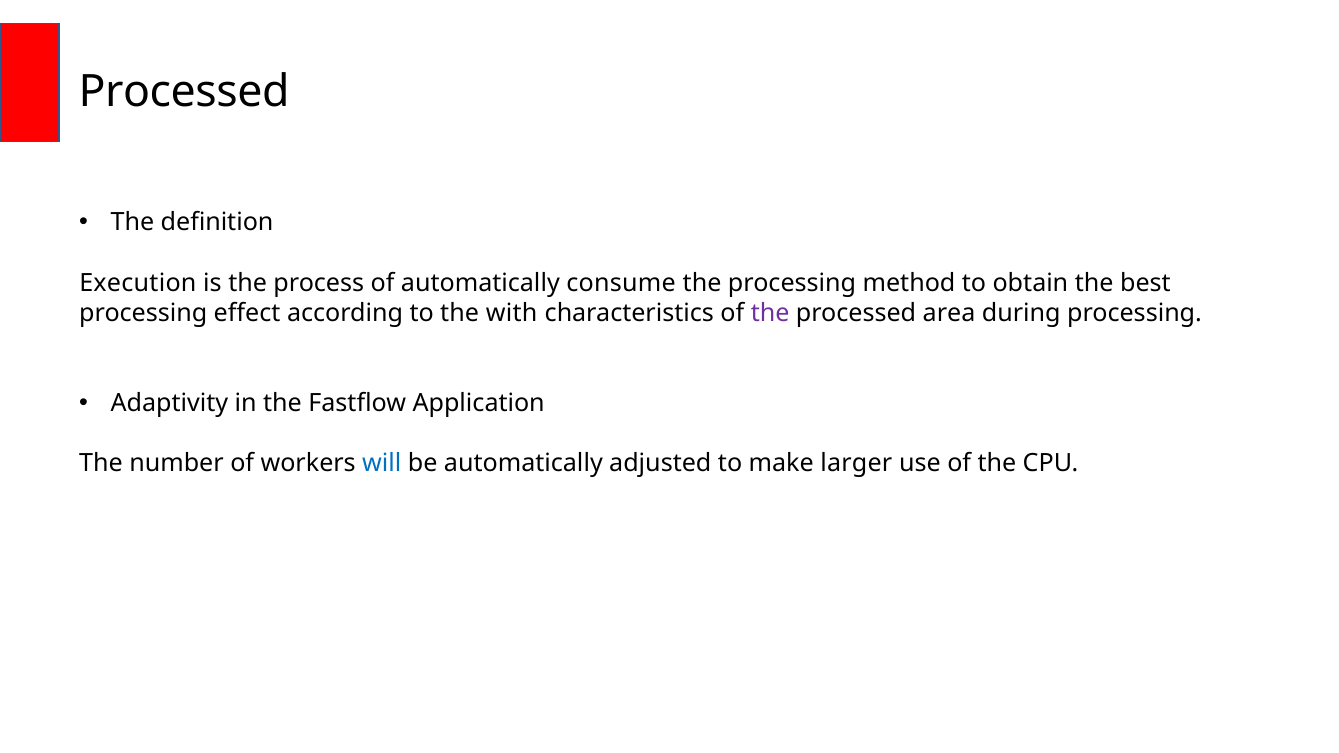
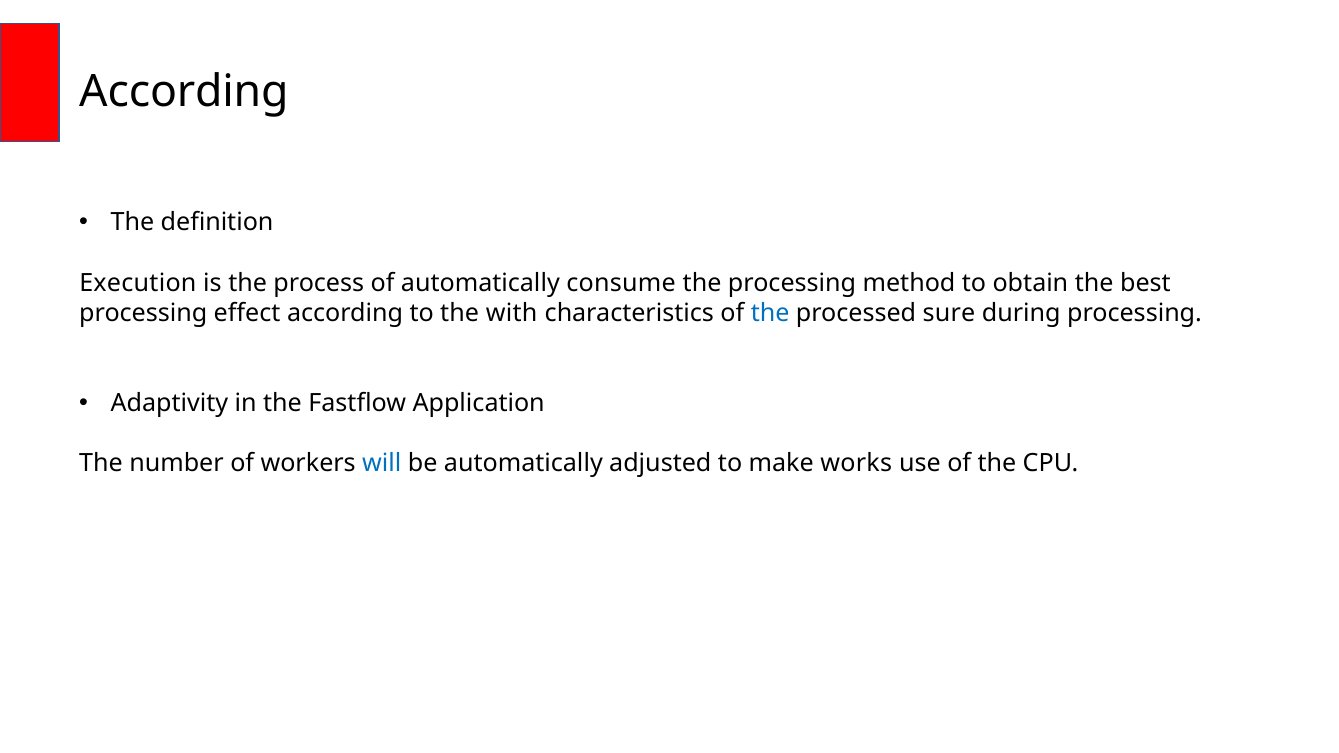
Processed: Processed -> According (184, 92)
the colour: purple -> blue (770, 313)
area: area -> sure (949, 313)
larger: larger -> works (856, 464)
